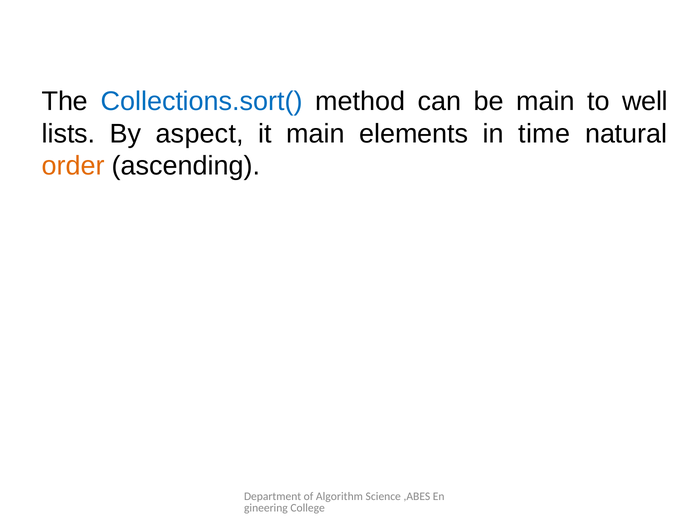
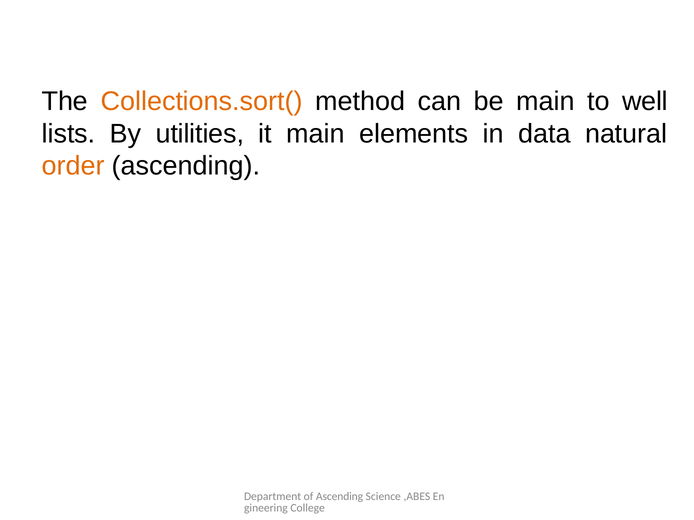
Collections.sort( colour: blue -> orange (202, 101)
aspect: aspect -> utilities (200, 134)
time: time -> data (544, 134)
of Algorithm: Algorithm -> Ascending (340, 497)
